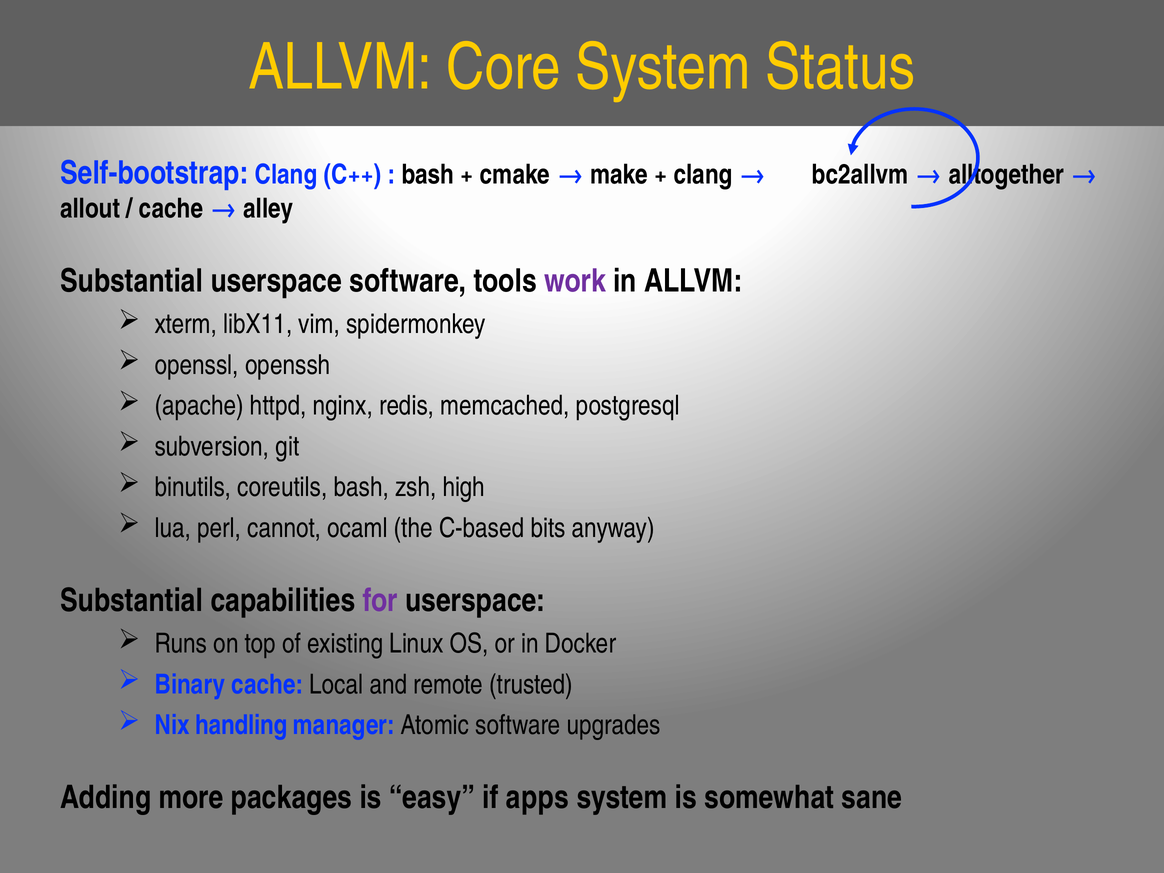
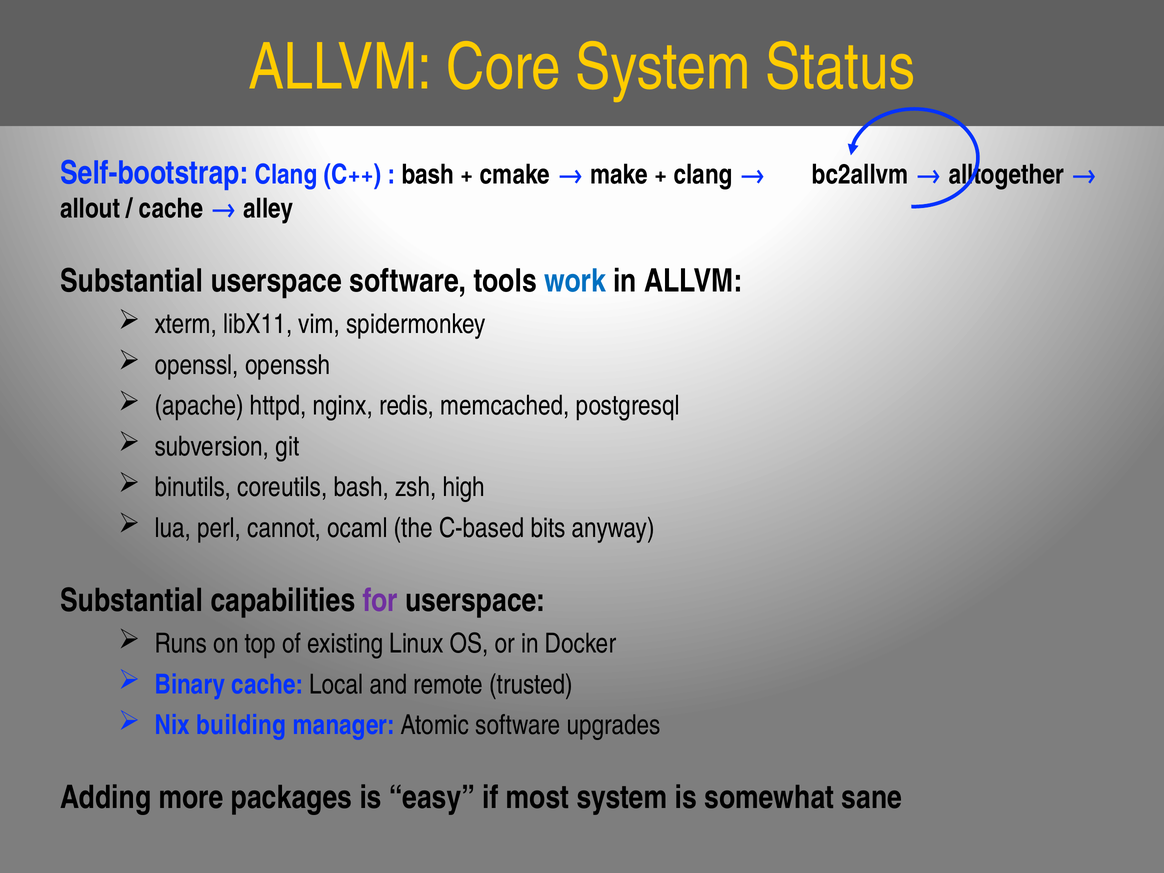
work colour: purple -> blue (575, 281)
handling: handling -> building (241, 725)
apps: apps -> most (538, 798)
